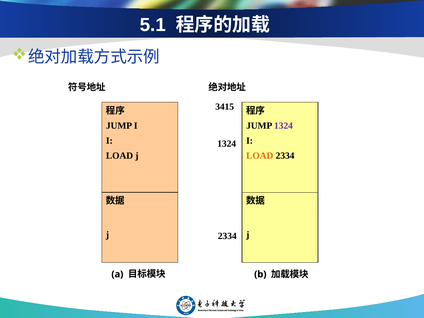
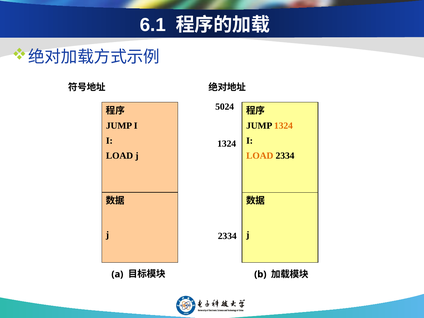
5.1: 5.1 -> 6.1 (153, 25)
3415: 3415 -> 5024 (225, 107)
1324 colour: purple -> orange (283, 126)
